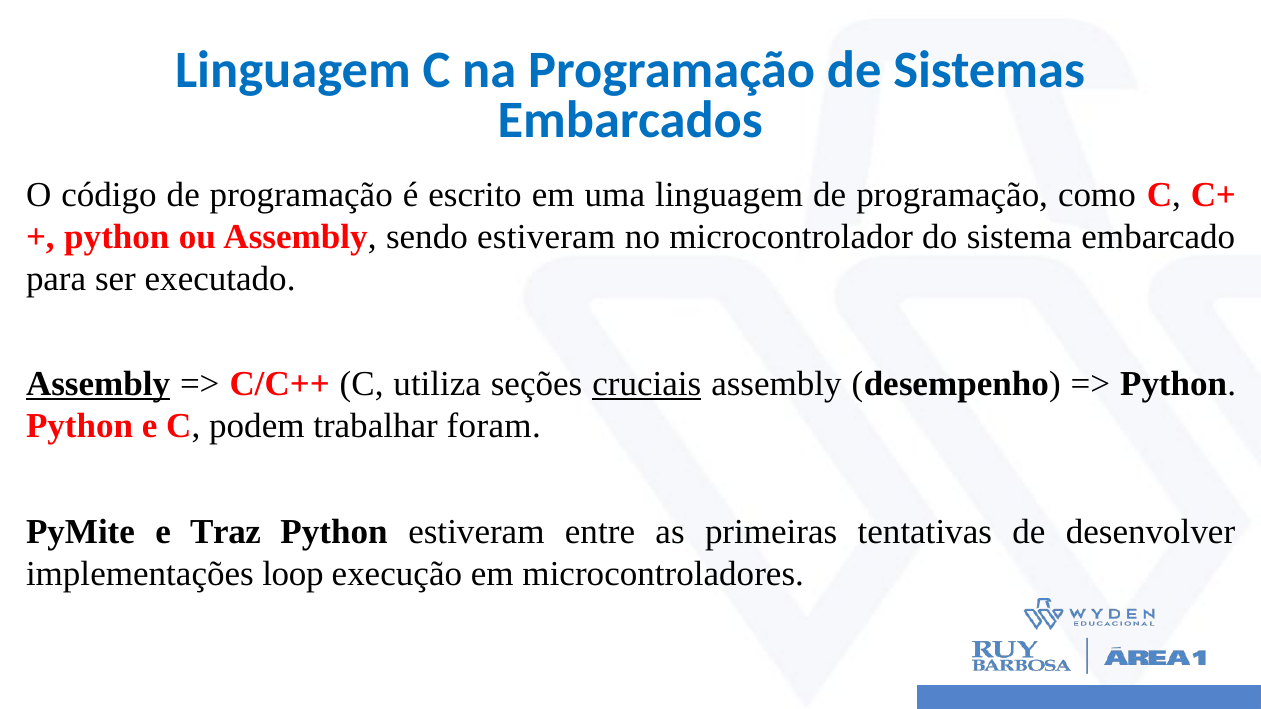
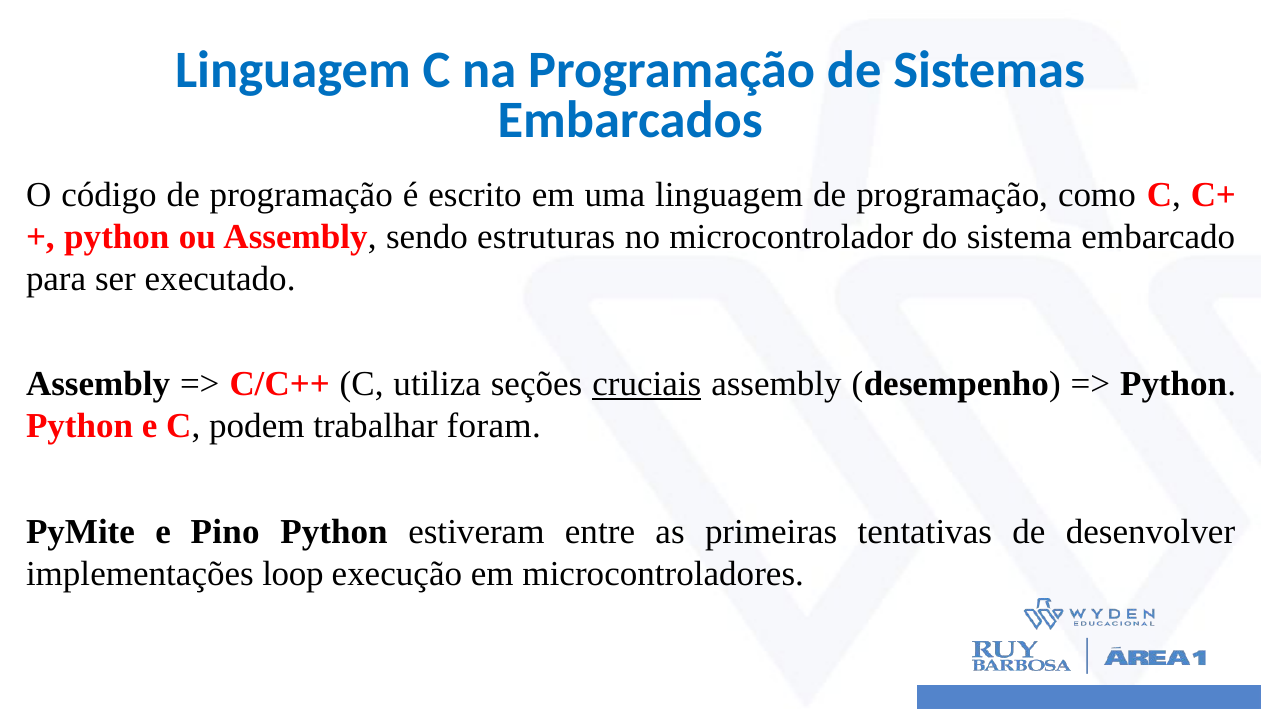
sendo estiveram: estiveram -> estruturas (546, 237)
Assembly underline: present -> none (98, 385)
Traz: Traz -> Pino (225, 532)
